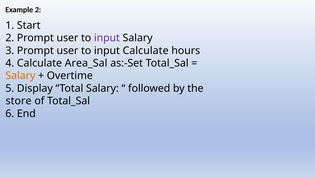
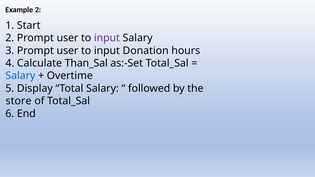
input Calculate: Calculate -> Donation (146, 51)
Area_Sal: Area_Sal -> Than_Sal (86, 63)
Salary colour: orange -> blue (20, 76)
